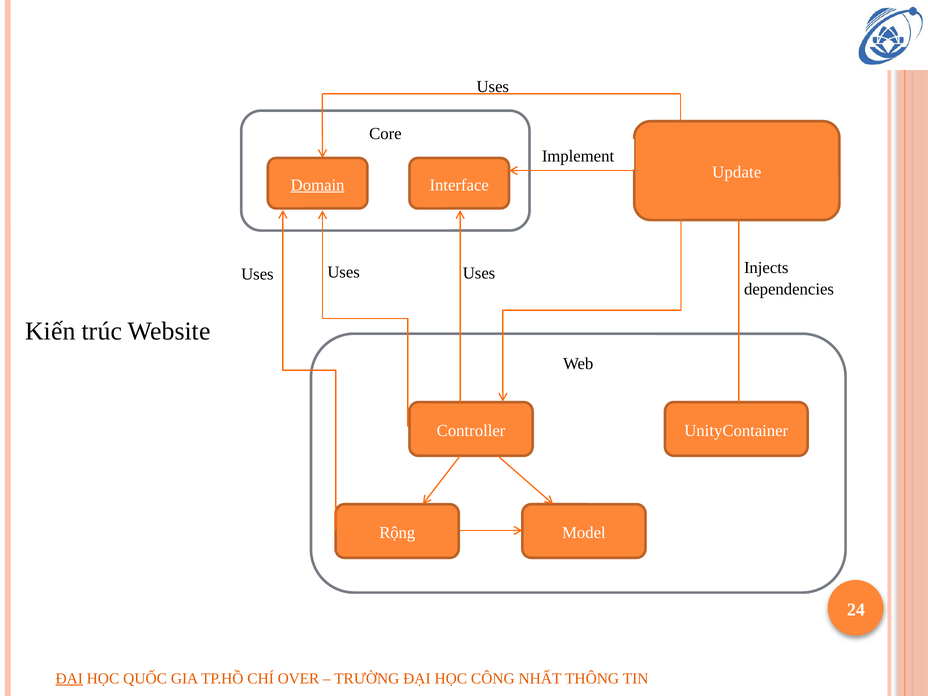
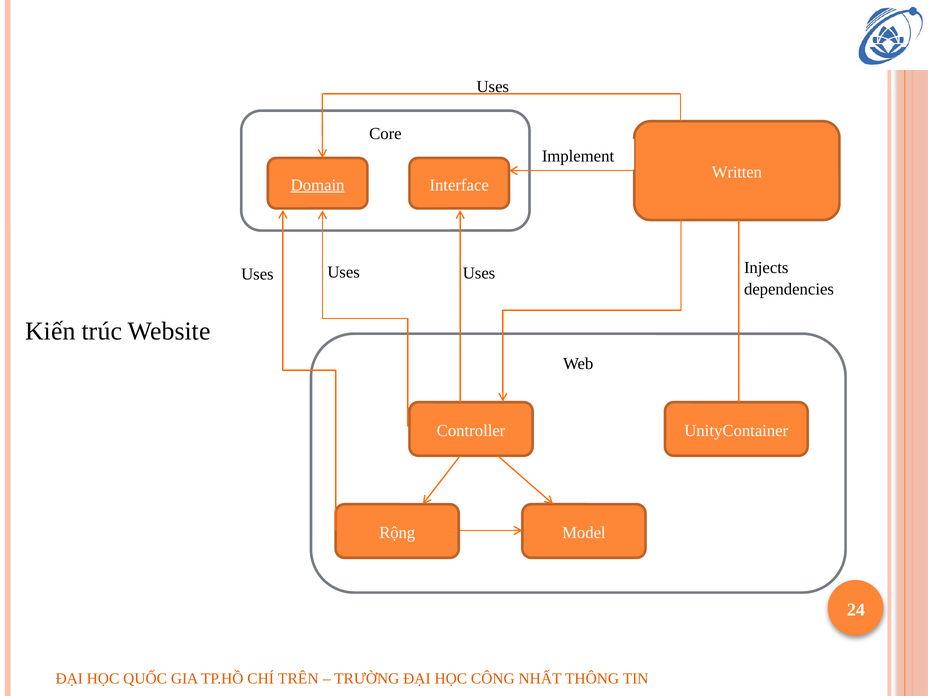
Update: Update -> Written (737, 172)
ĐẠI underline: present -> none (69, 678)
OVER: OVER -> TRÊN (298, 678)
